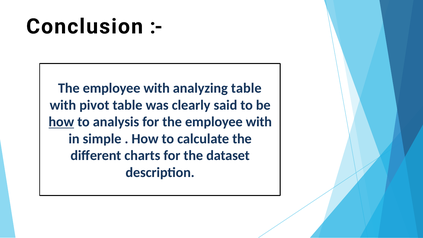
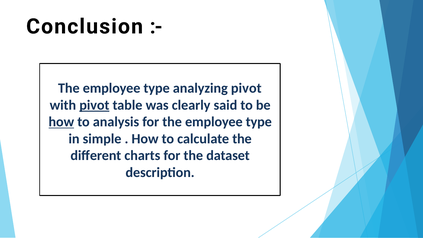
with: with -> type (157, 88)
analyzing table: table -> pivot (246, 88)
pivot underline: none -> present (94, 105)
for the employee with: with -> type (259, 122)
